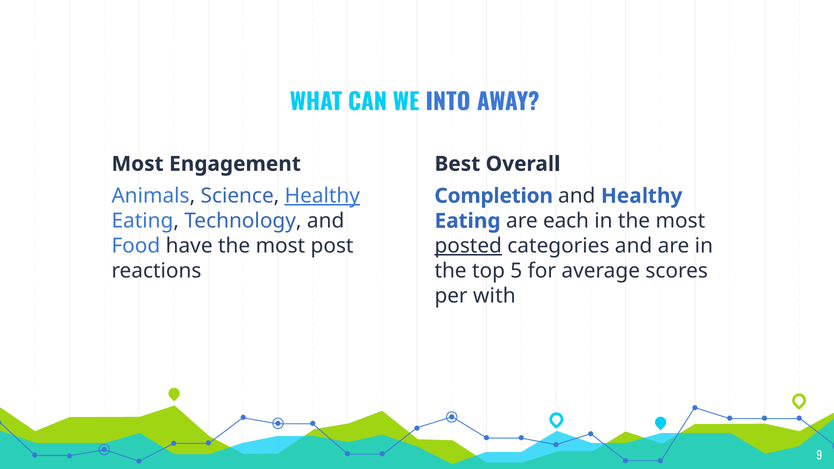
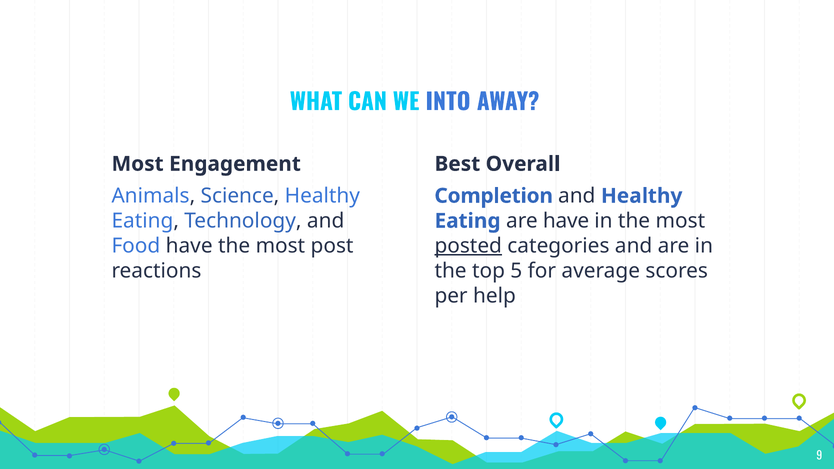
Healthy underline: present -> none (322, 196)
are each: each -> have (566, 221)
with: with -> help (494, 296)
